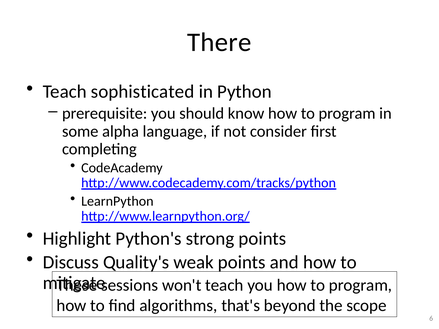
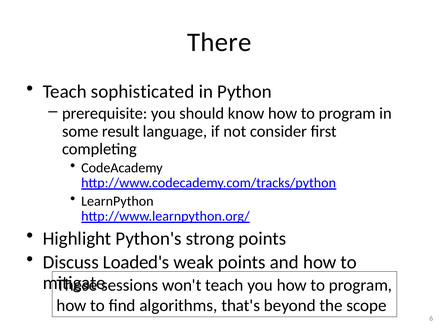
alpha: alpha -> result (121, 131)
Quality's: Quality's -> Loaded's (136, 263)
